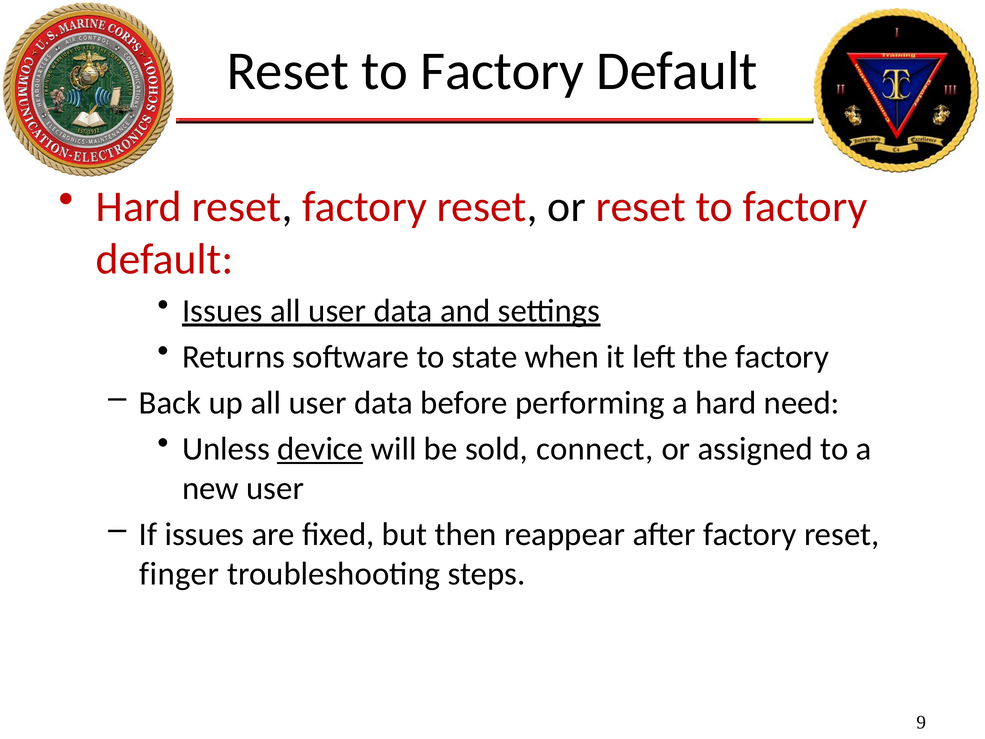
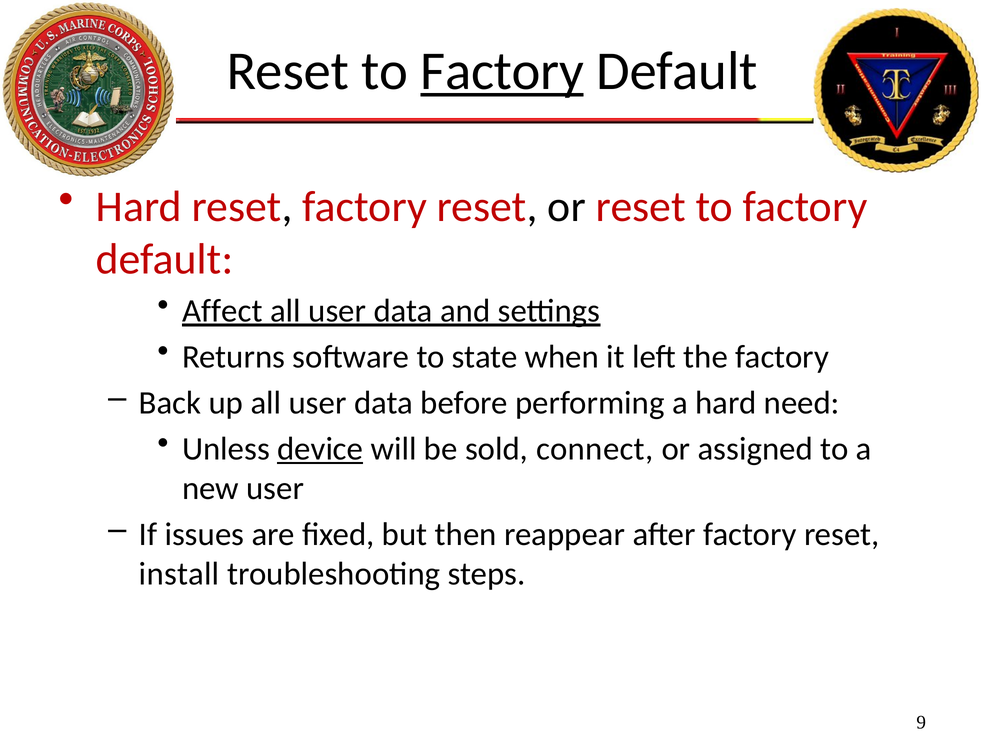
Factory underline: none -> present (502, 71)
Issues: Issues -> Affect (222, 311)
finger: finger -> install (179, 573)
